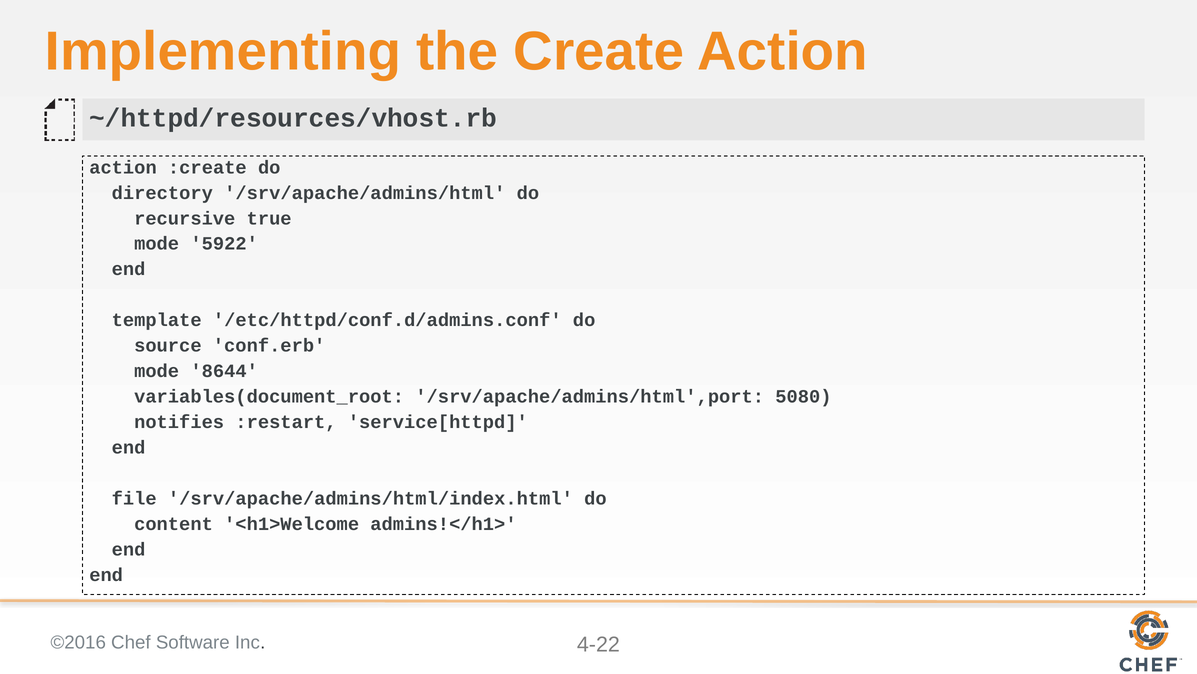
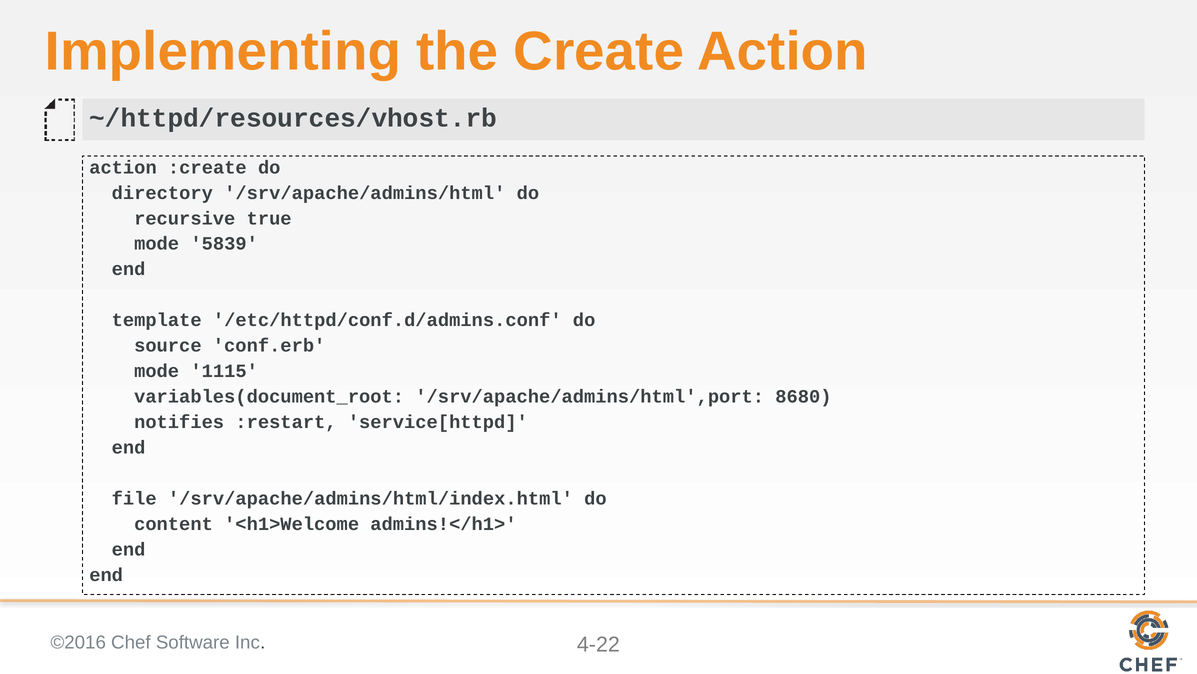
5922: 5922 -> 5839 (224, 244)
8644: 8644 -> 1115 (224, 371)
5080: 5080 -> 8680 (803, 396)
